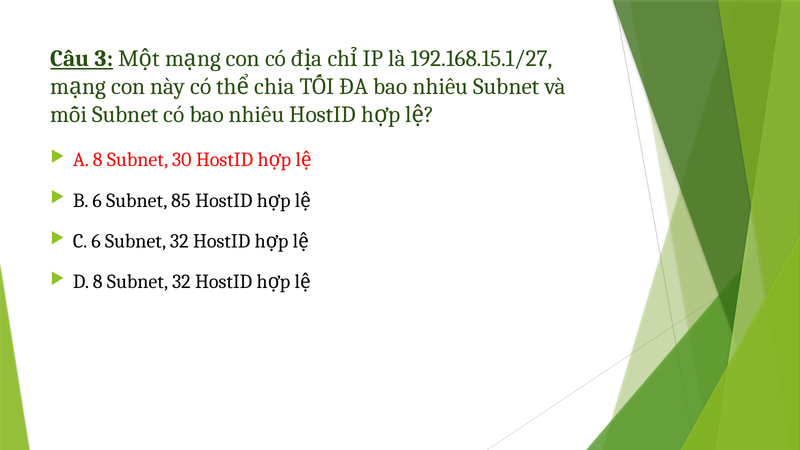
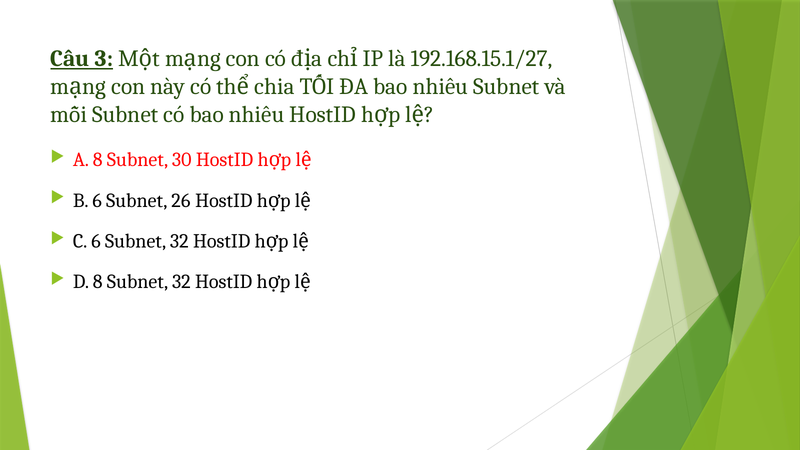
85: 85 -> 26 (181, 201)
